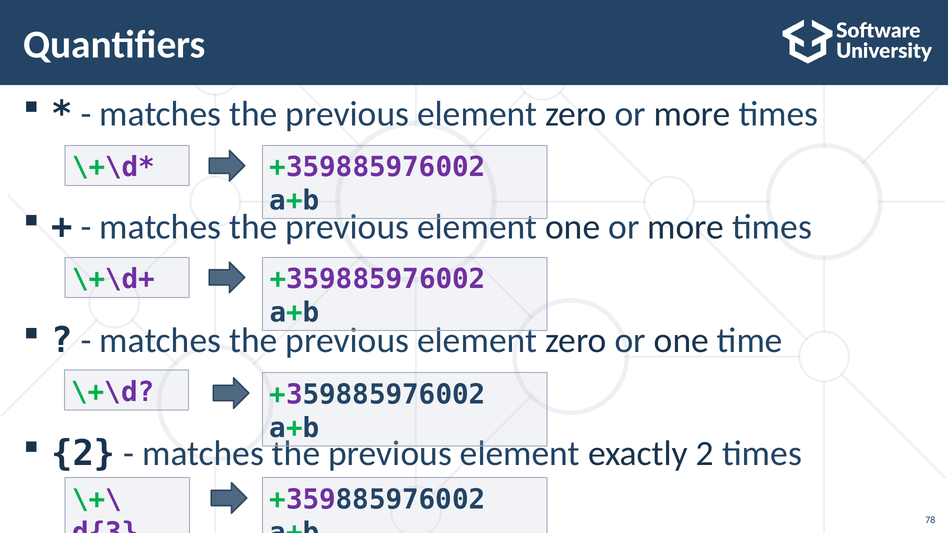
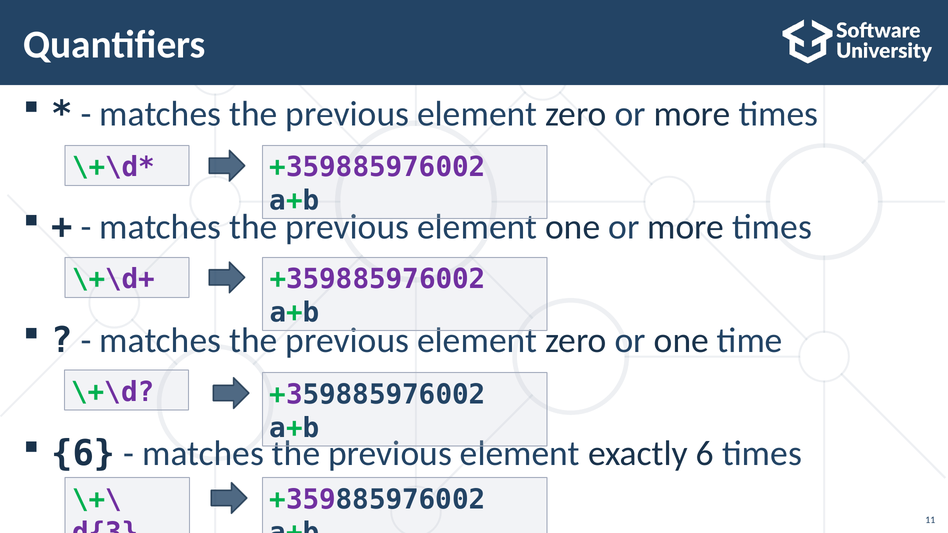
2: 2 -> 6 (83, 454)
exactly 2: 2 -> 6 (705, 454)
78: 78 -> 11 (930, 520)
